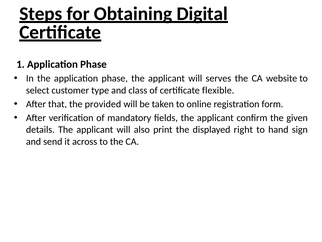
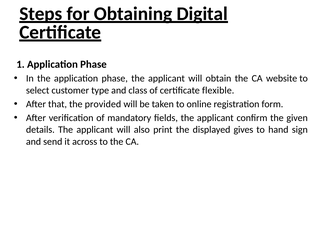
serves: serves -> obtain (218, 78)
right: right -> gives (243, 129)
